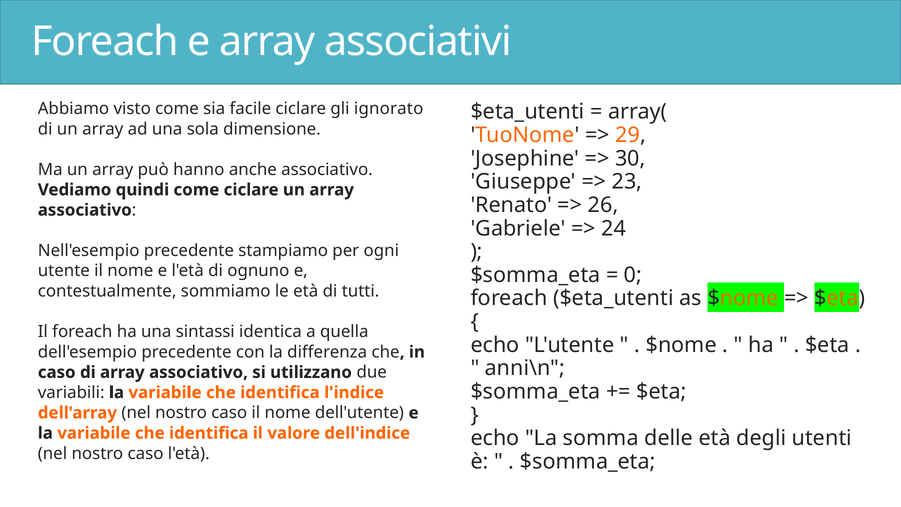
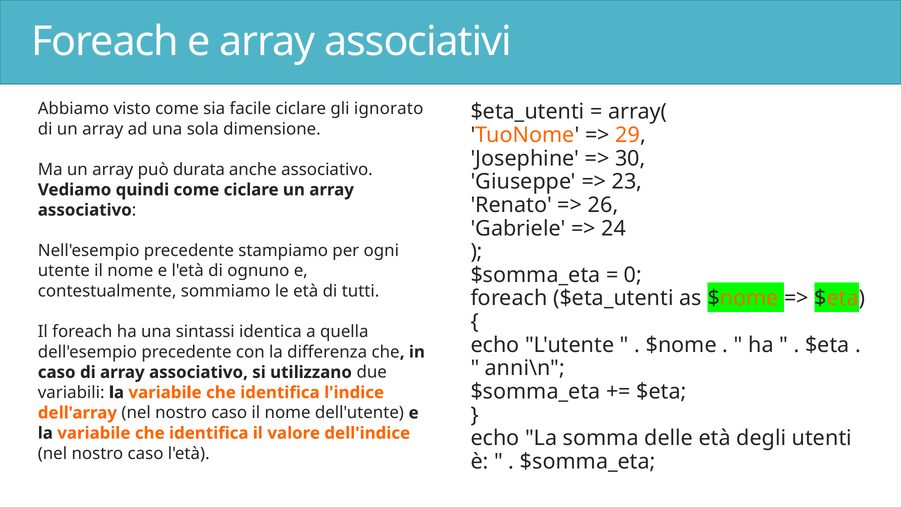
hanno: hanno -> durata (199, 169)
